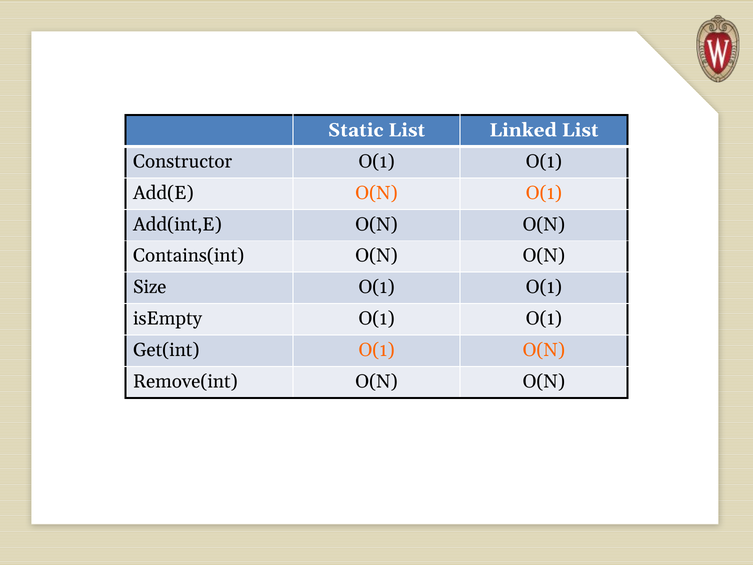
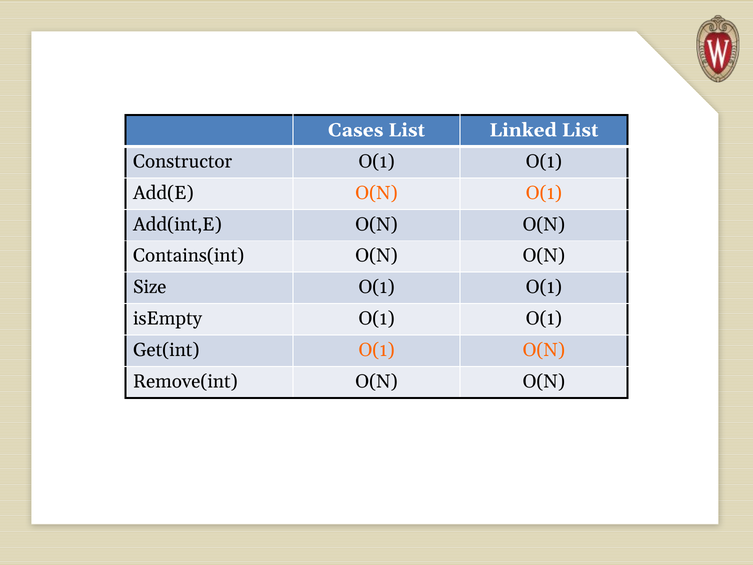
Static: Static -> Cases (356, 130)
